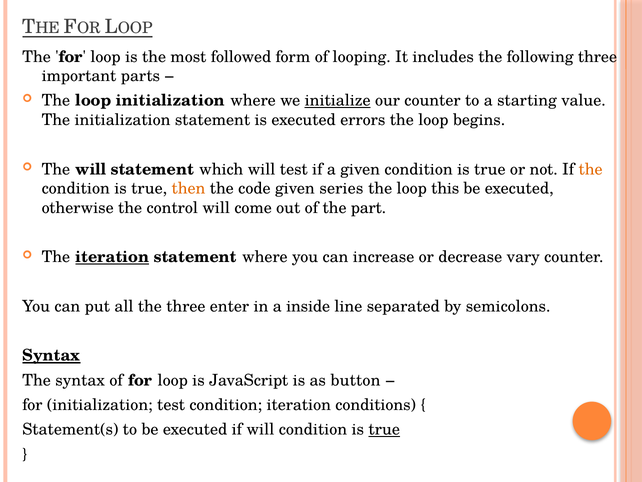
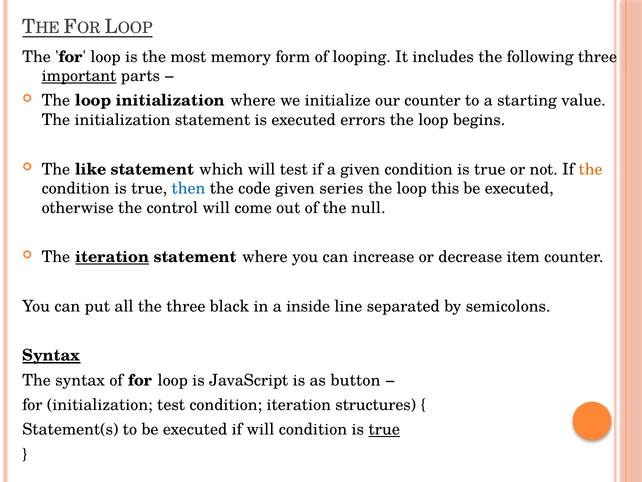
followed: followed -> memory (241, 57)
important underline: none -> present (79, 76)
initialize underline: present -> none (338, 101)
The will: will -> like (91, 169)
then colour: orange -> blue (188, 188)
part: part -> null (368, 208)
vary: vary -> item (523, 257)
enter: enter -> black (229, 306)
conditions: conditions -> structures (376, 405)
